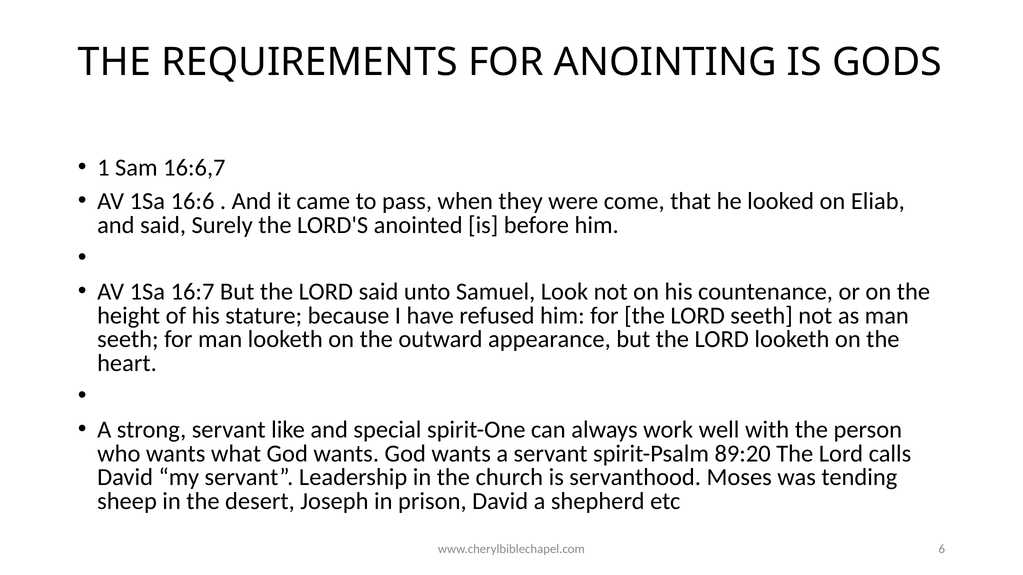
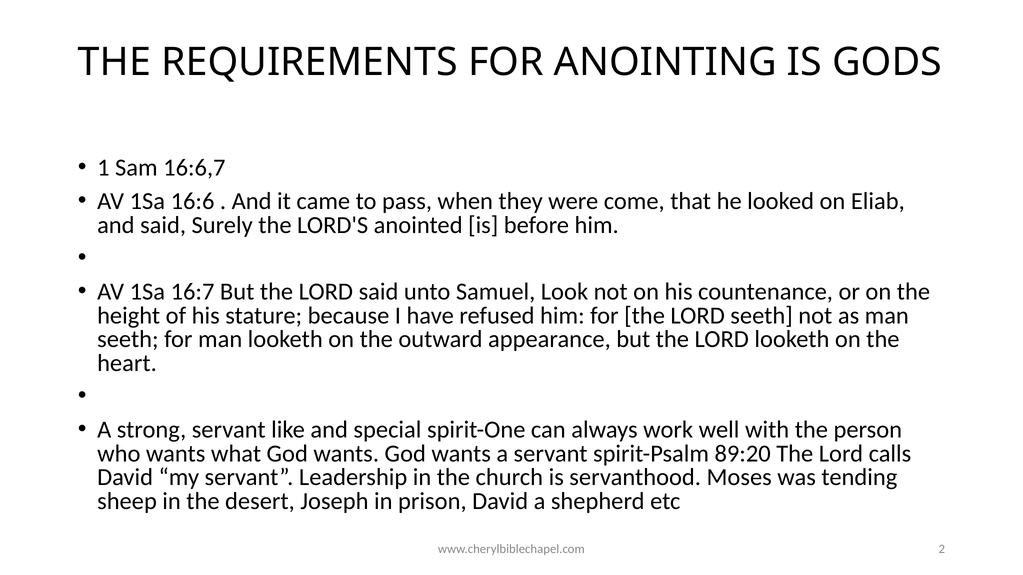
6: 6 -> 2 (942, 549)
